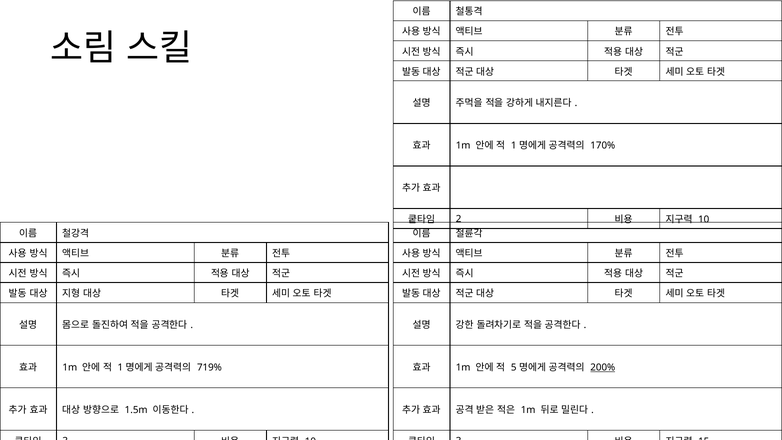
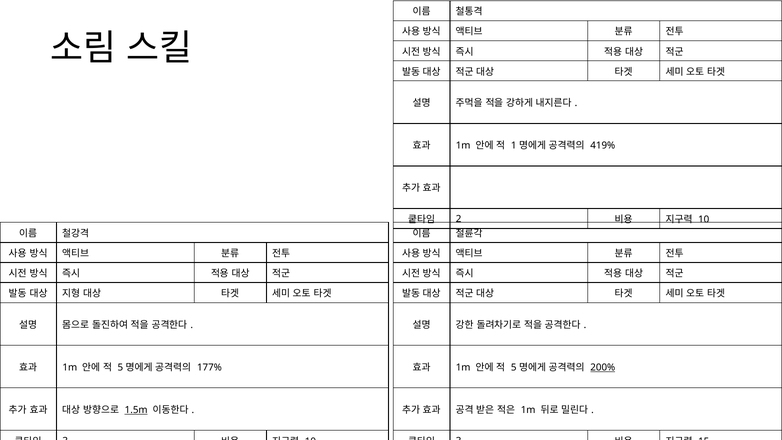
170%: 170% -> 419% (603, 146)
1: 1 -> 5 (120, 367)
719%: 719% -> 177% (209, 367)
1.5m underline: none -> present (136, 410)
